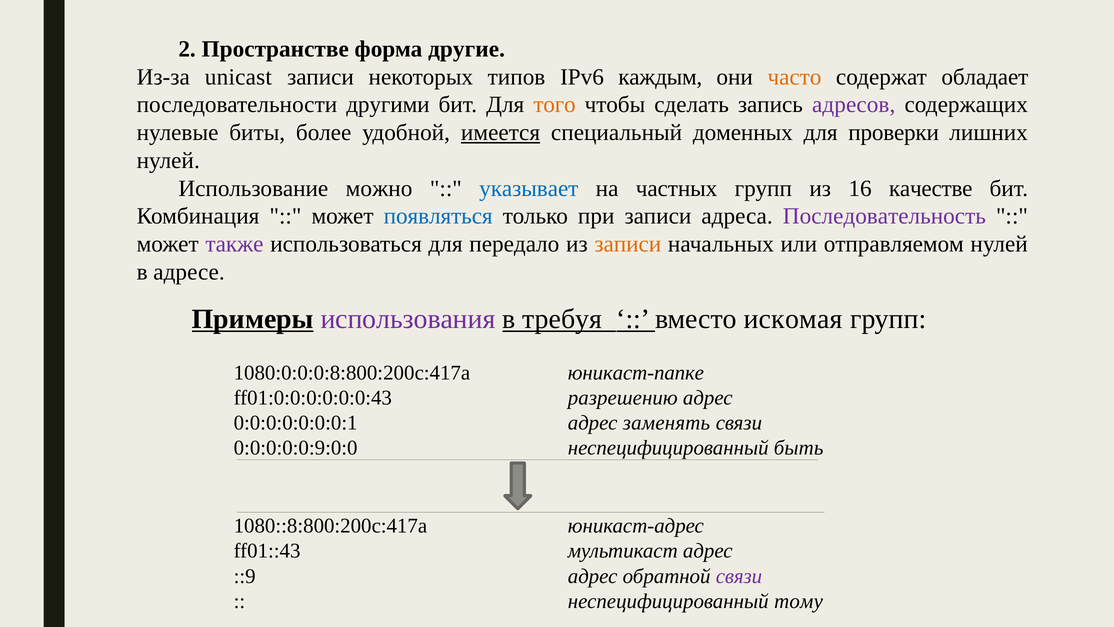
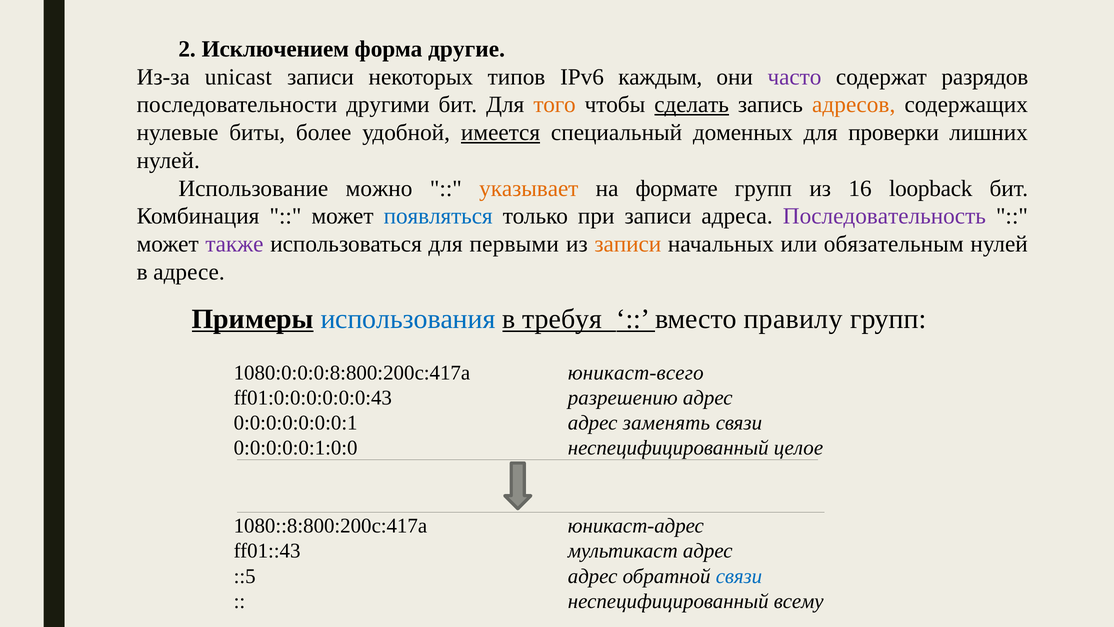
Пространстве: Пространстве -> Исключением (275, 49)
часто colour: orange -> purple (794, 77)
обладает: обладает -> разрядов (985, 77)
сделать underline: none -> present (692, 105)
адресов colour: purple -> orange (854, 105)
указывает colour: blue -> orange (529, 188)
частных: частных -> формате (677, 188)
качестве: качестве -> loopback (931, 188)
передало: передало -> первыми (514, 244)
отправляемом: отправляемом -> обязательным (894, 244)
использования colour: purple -> blue (408, 319)
искомая: искомая -> правилу (793, 319)
юникаст-папке: юникаст-папке -> юникаст-всего (636, 372)
0:0:0:0:0:9:0:0: 0:0:0:0:0:9:0:0 -> 0:0:0:0:0:1:0:0 (296, 448)
быть: быть -> целое (799, 448)
::9: ::9 -> ::5 (245, 576)
связи colour: purple -> blue (739, 576)
тому: тому -> всему (799, 601)
